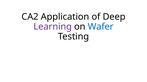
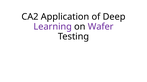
Wafer colour: blue -> purple (101, 27)
